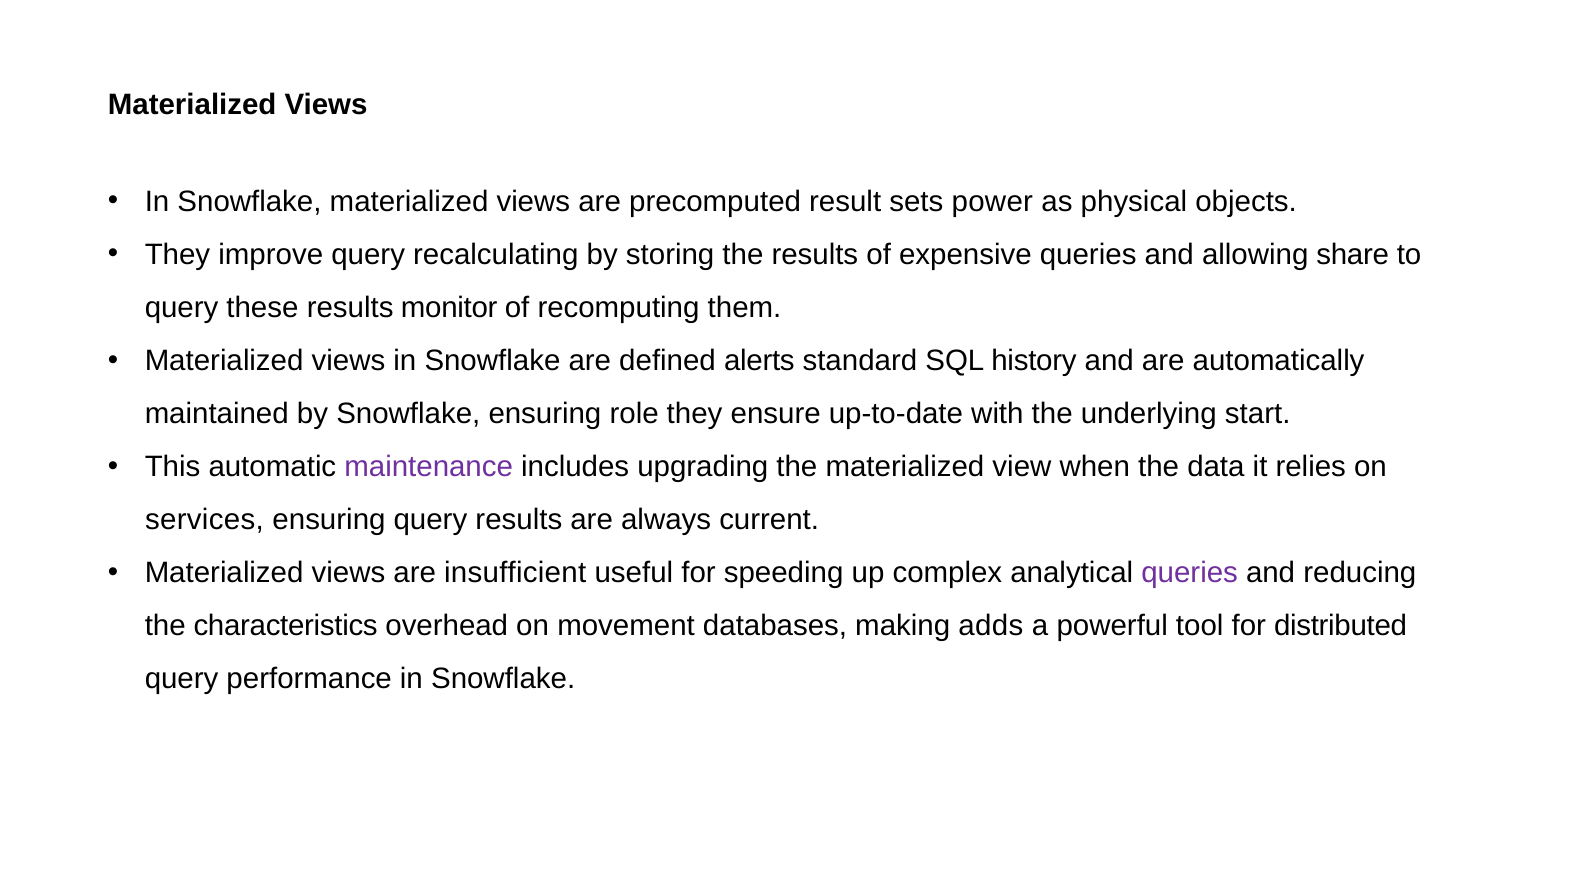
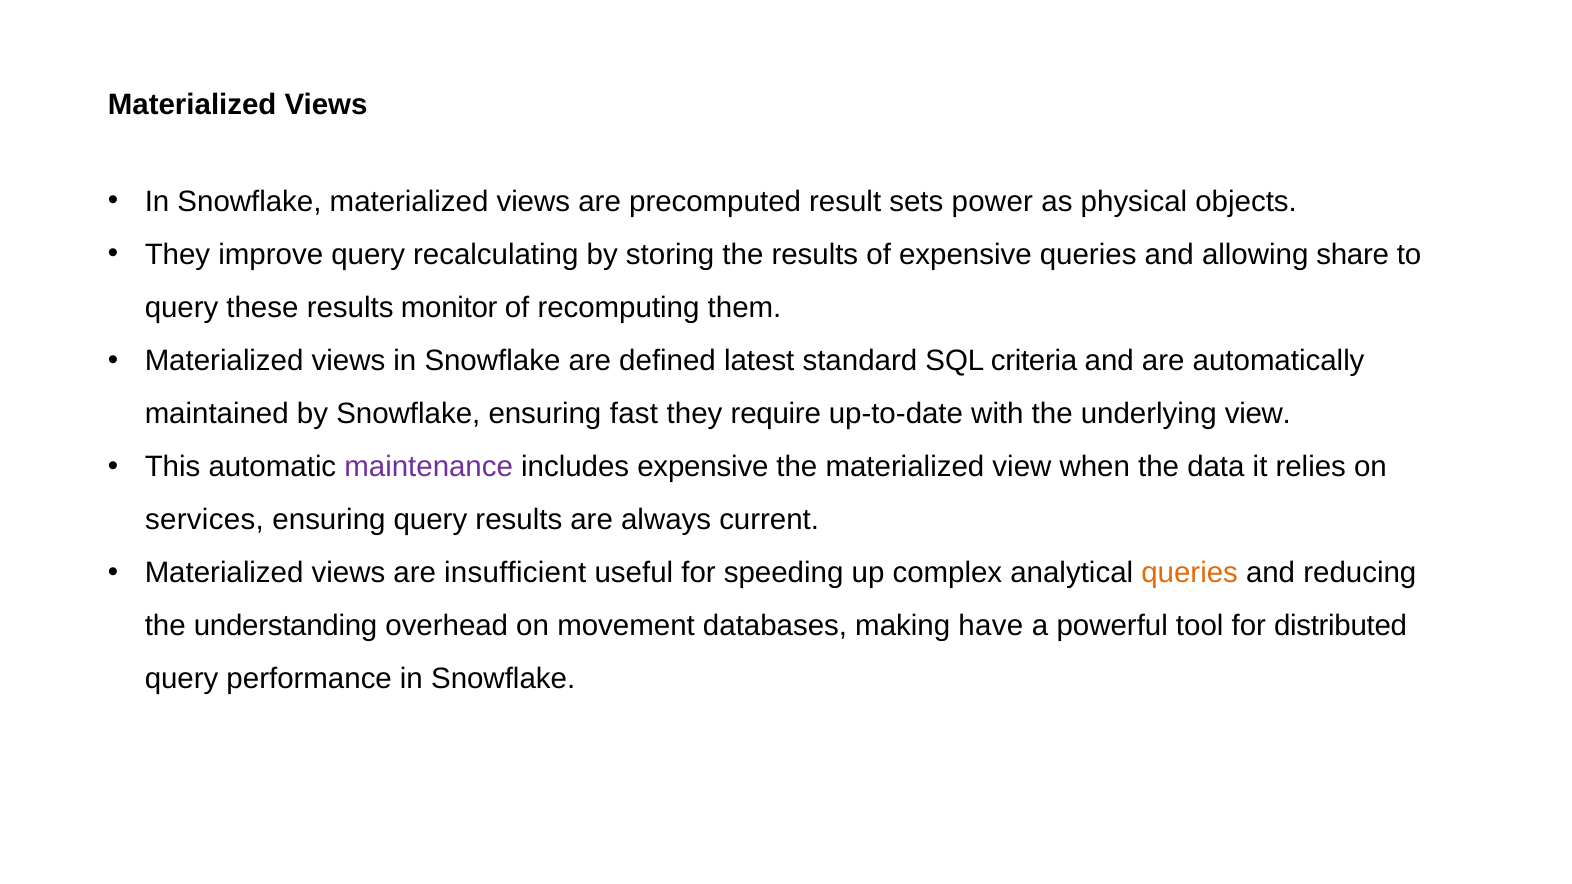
alerts: alerts -> latest (759, 361)
history: history -> criteria (1034, 361)
role: role -> fast (634, 414)
ensure: ensure -> require (776, 414)
underlying start: start -> view (1258, 414)
includes upgrading: upgrading -> expensive (703, 467)
queries colour: purple -> orange (1190, 573)
characteristics: characteristics -> understanding (286, 626)
adds: adds -> have (991, 626)
